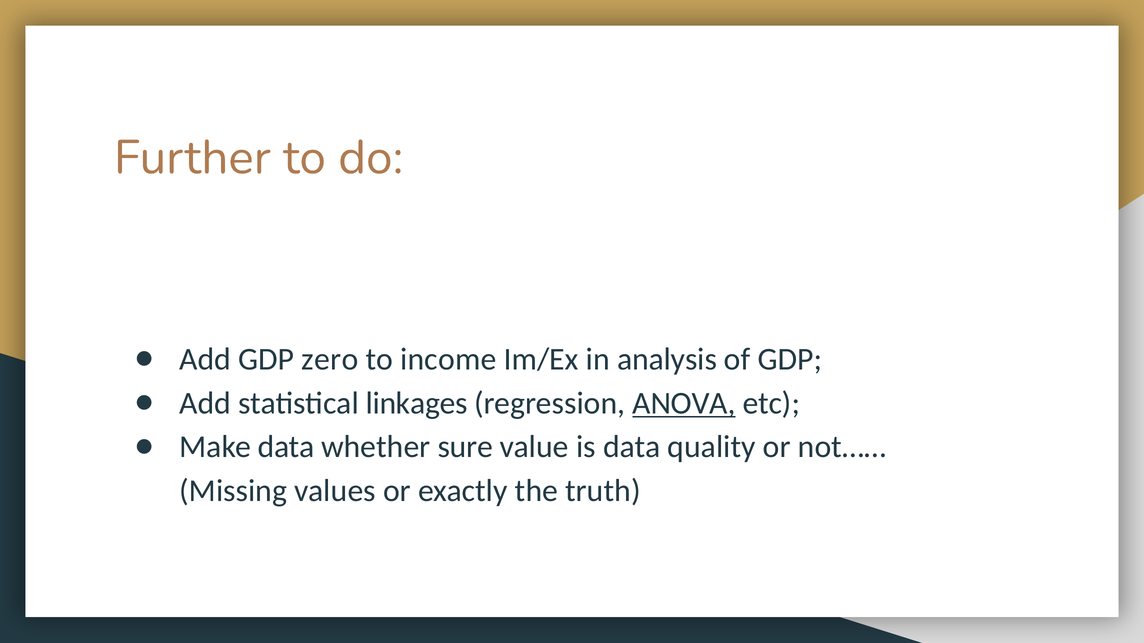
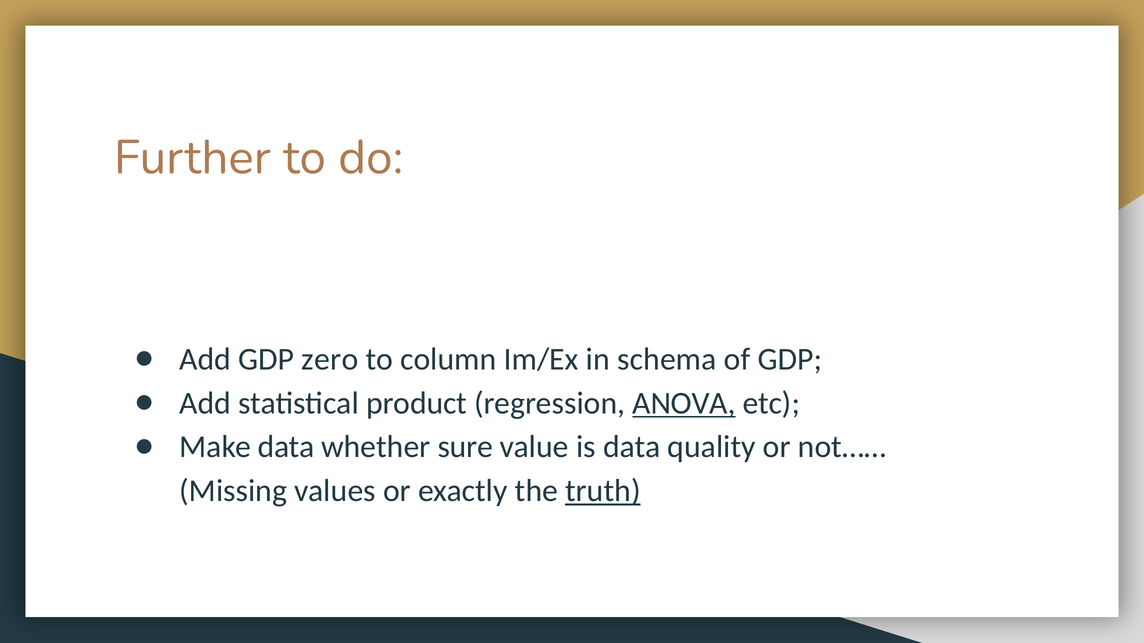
income: income -> column (448, 360)
analysis: analysis -> schema (667, 360)
linkages: linkages -> product (417, 403)
truth underline: none -> present (603, 491)
